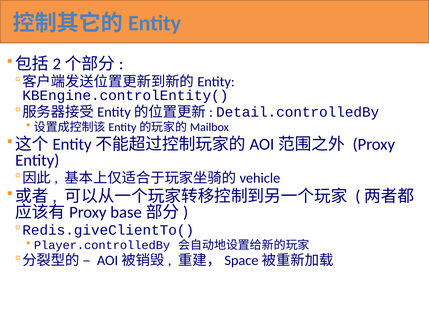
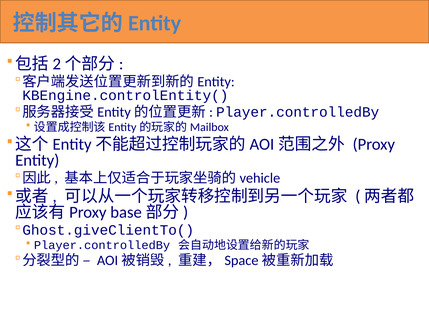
Detail.controlledBy: Detail.controlledBy -> Player.controlledBy (298, 112)
Redis.giveClientTo(: Redis.giveClientTo( -> Ghost.giveClientTo( (108, 230)
